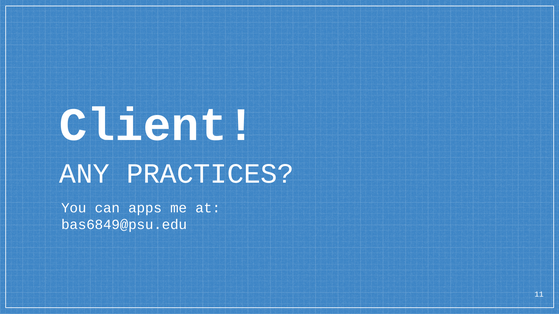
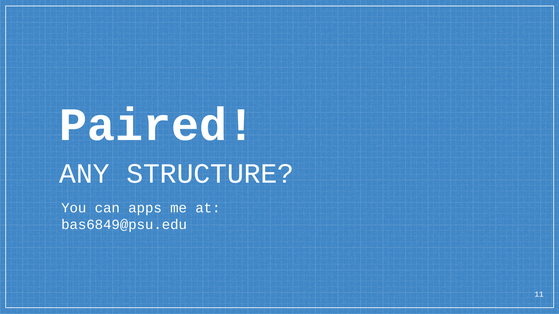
Client: Client -> Paired (157, 125)
PRACTICES: PRACTICES -> STRUCTURE (210, 174)
